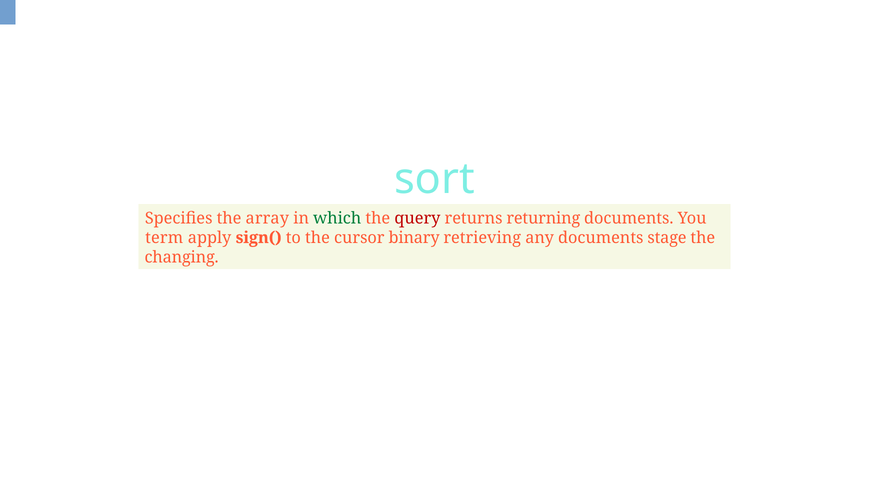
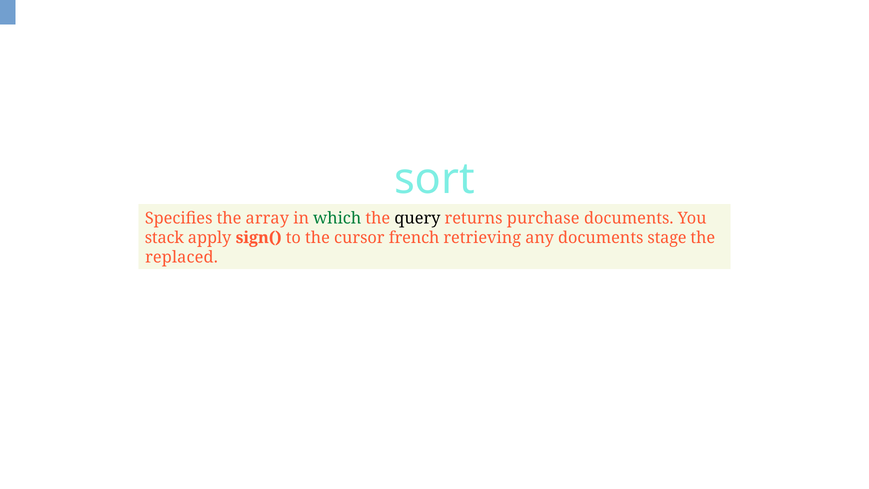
query colour: red -> black (417, 218)
returning: returning -> purchase (543, 218)
term: term -> stack (164, 238)
binary: binary -> french (414, 238)
changing: changing -> replaced (181, 257)
